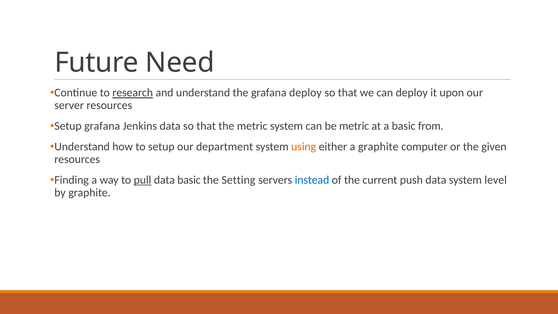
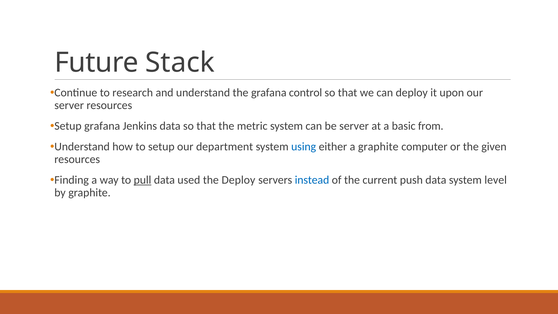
Need: Need -> Stack (180, 63)
research underline: present -> none (133, 93)
grafana deploy: deploy -> control (306, 93)
be metric: metric -> server (354, 126)
using colour: orange -> blue (304, 147)
data basic: basic -> used (189, 180)
the Setting: Setting -> Deploy (238, 180)
